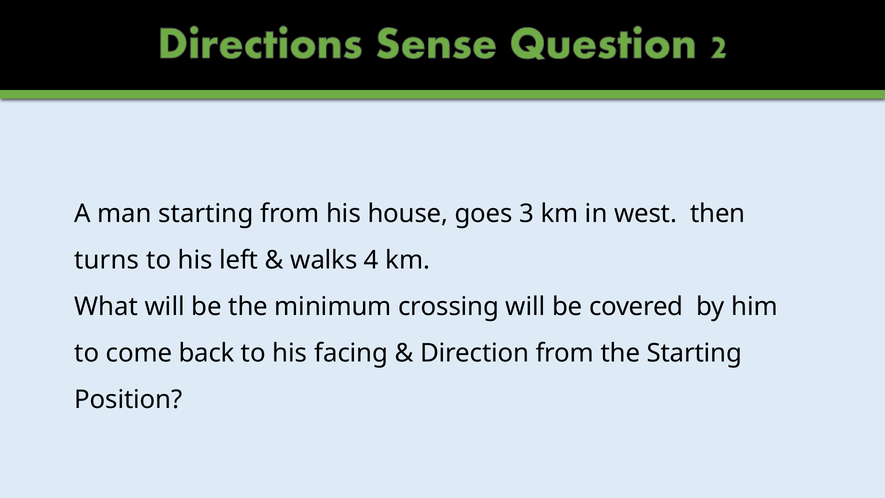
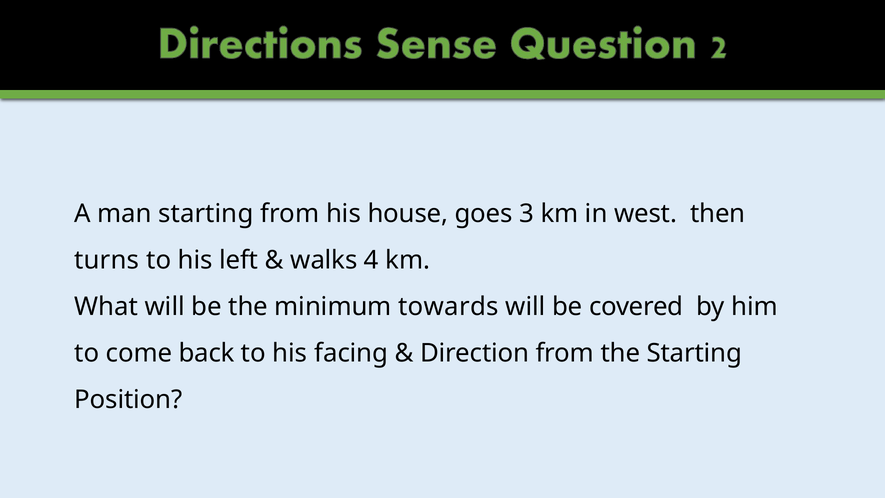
crossing: crossing -> towards (448, 307)
